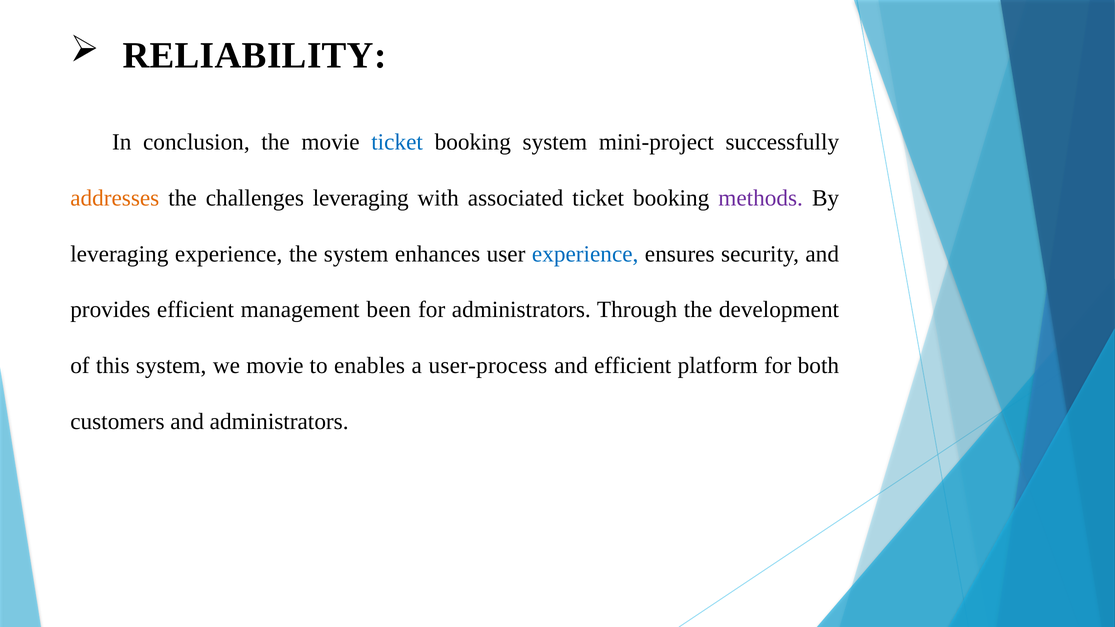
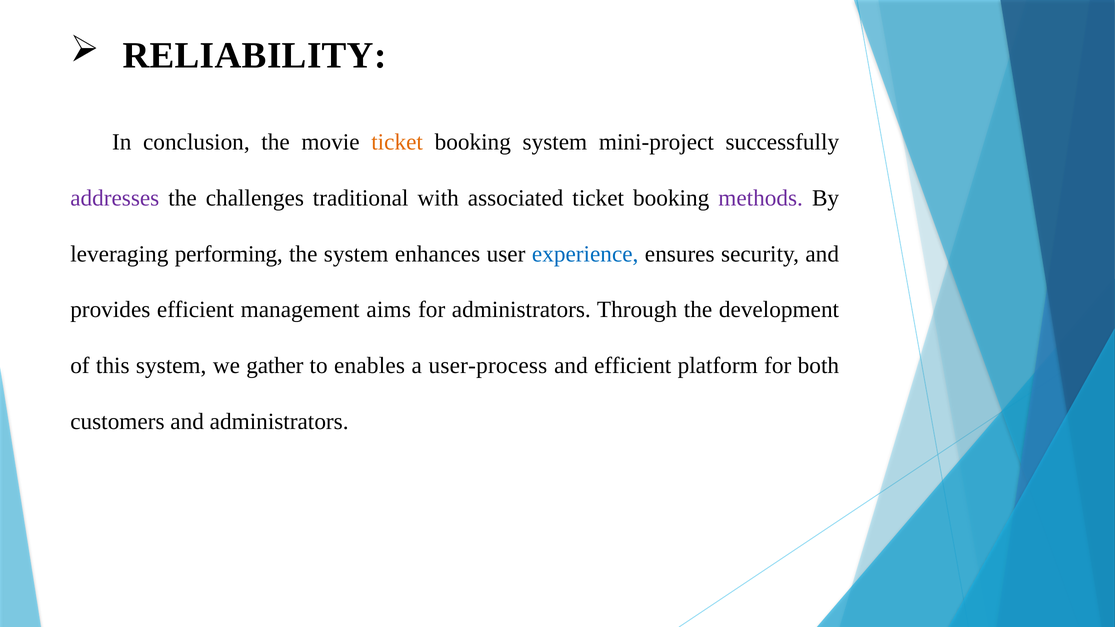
ticket colour: blue -> orange (397, 142)
addresses colour: orange -> purple (115, 198)
challenges leveraging: leveraging -> traditional (361, 198)
leveraging experience: experience -> performing (229, 254)
been: been -> aims (389, 310)
we movie: movie -> gather (275, 366)
